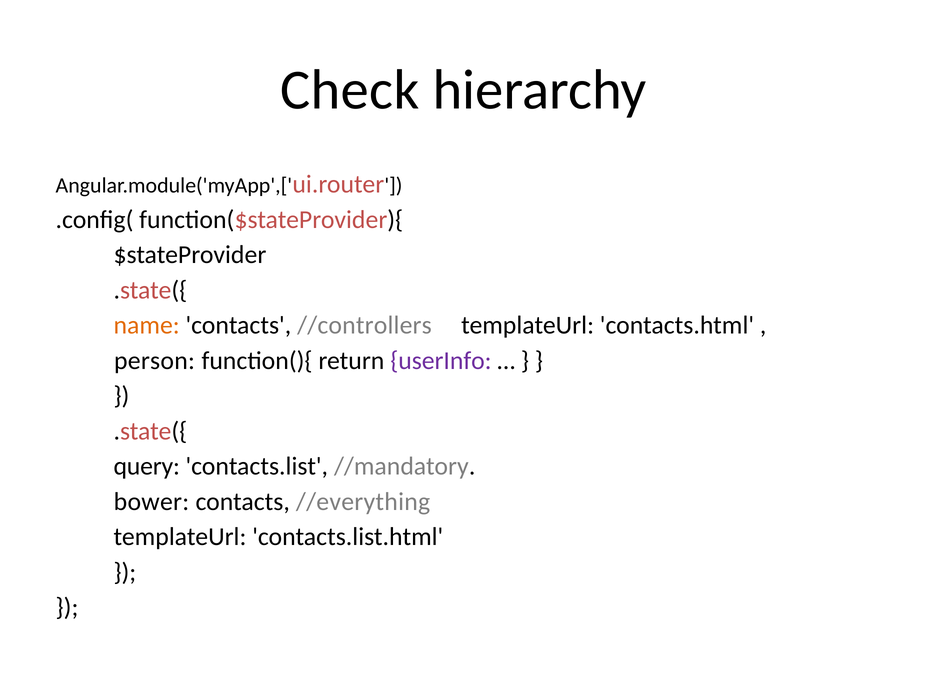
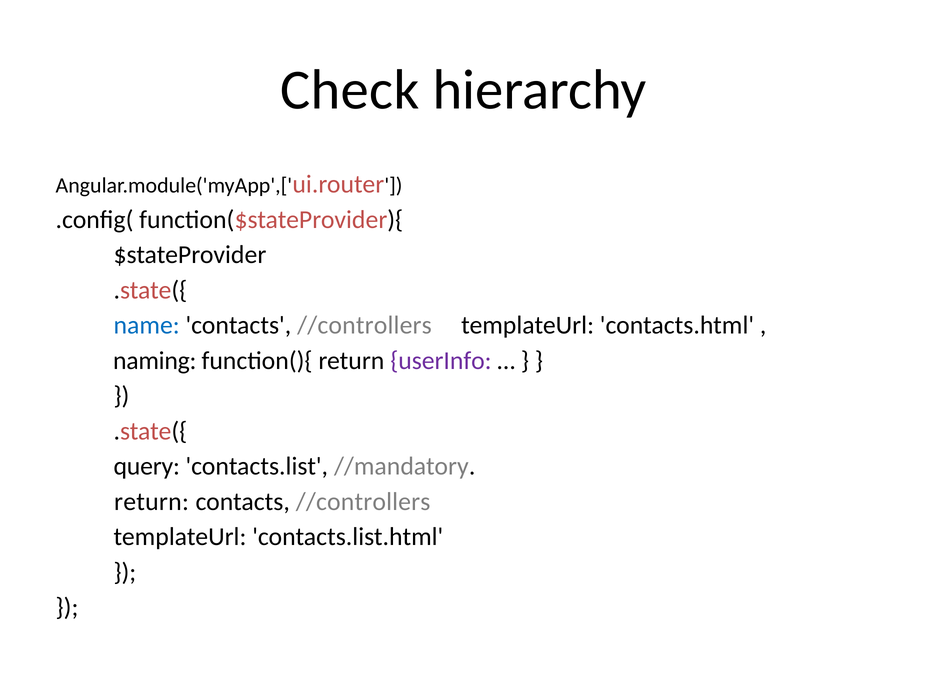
name colour: orange -> blue (147, 325)
person: person -> naming (155, 360)
bower: bower -> return (151, 501)
//everything: //everything -> //controllers (363, 501)
